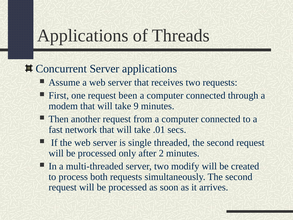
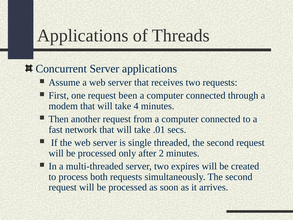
9: 9 -> 4 (136, 106)
modify: modify -> expires (185, 166)
